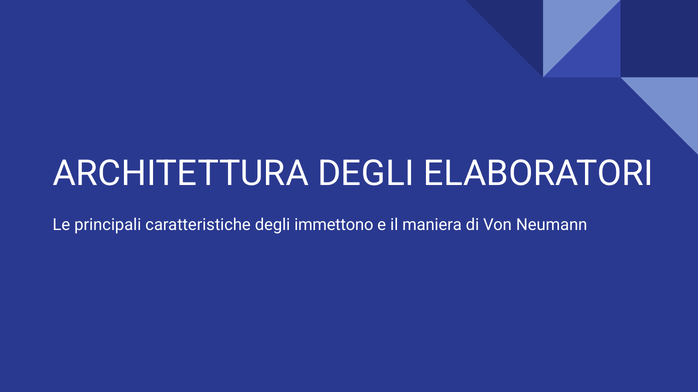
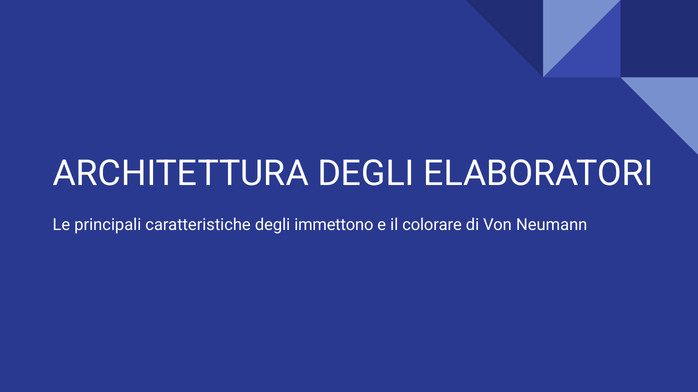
maniera: maniera -> colorare (432, 225)
